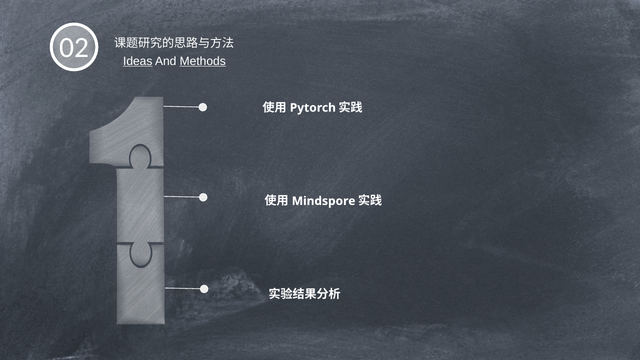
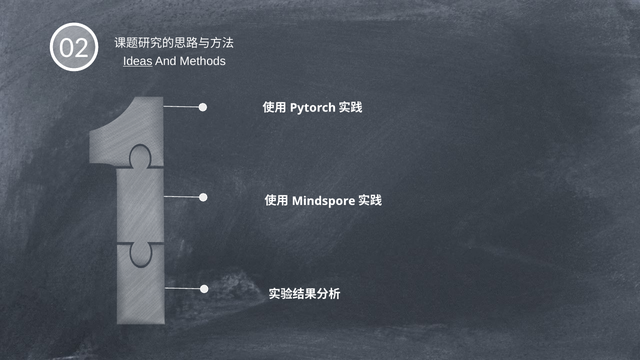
Methods underline: present -> none (203, 61)
